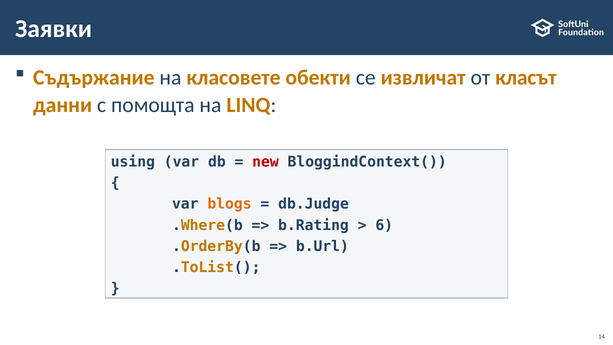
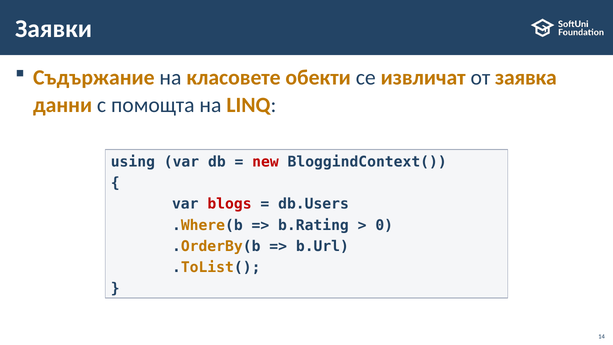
класът: класът -> заявка (526, 78)
blogs colour: orange -> red (230, 204)
db.Judge: db.Judge -> db.Users (314, 204)
6: 6 -> 0 (384, 225)
